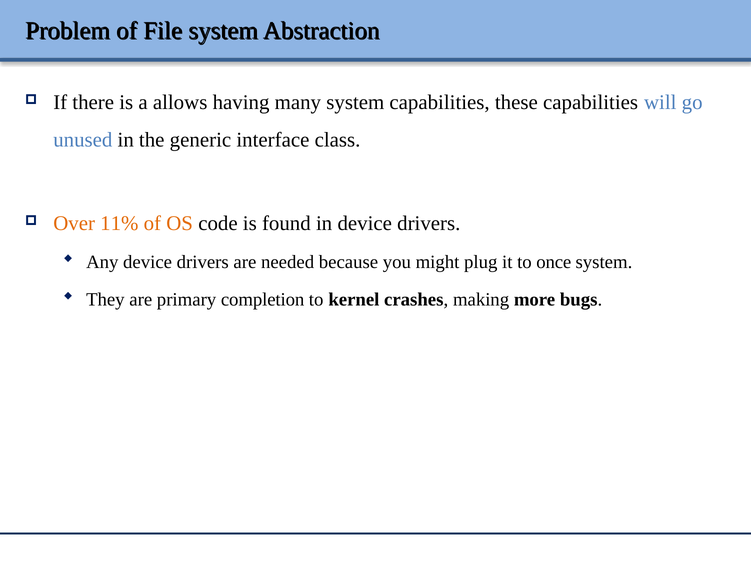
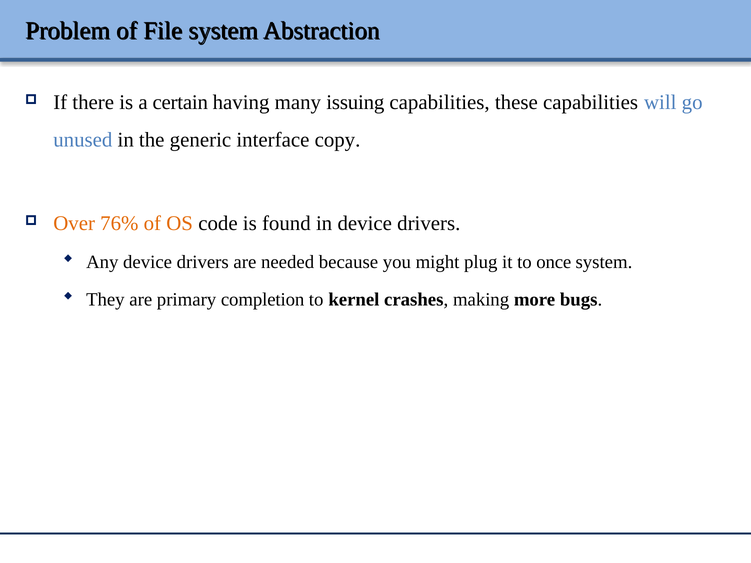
allows: allows -> certain (180, 103)
many system: system -> issuing (355, 103)
class: class -> copy (338, 140)
11%: 11% -> 76% (119, 224)
